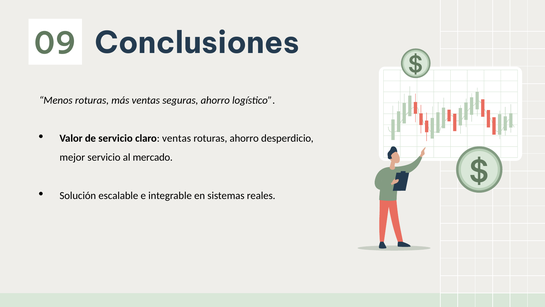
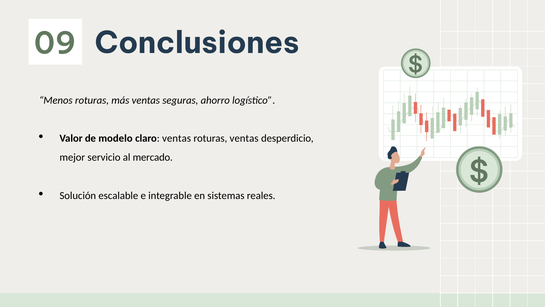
de servicio: servicio -> modelo (116, 138)
roturas ahorro: ahorro -> ventas (244, 138)
